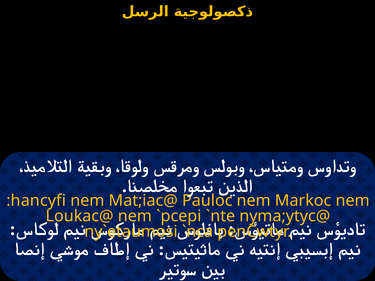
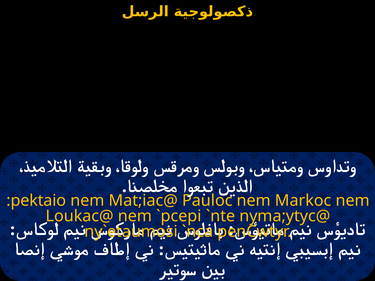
:hancyfi: :hancyfi -> :pektaio (36, 201)
